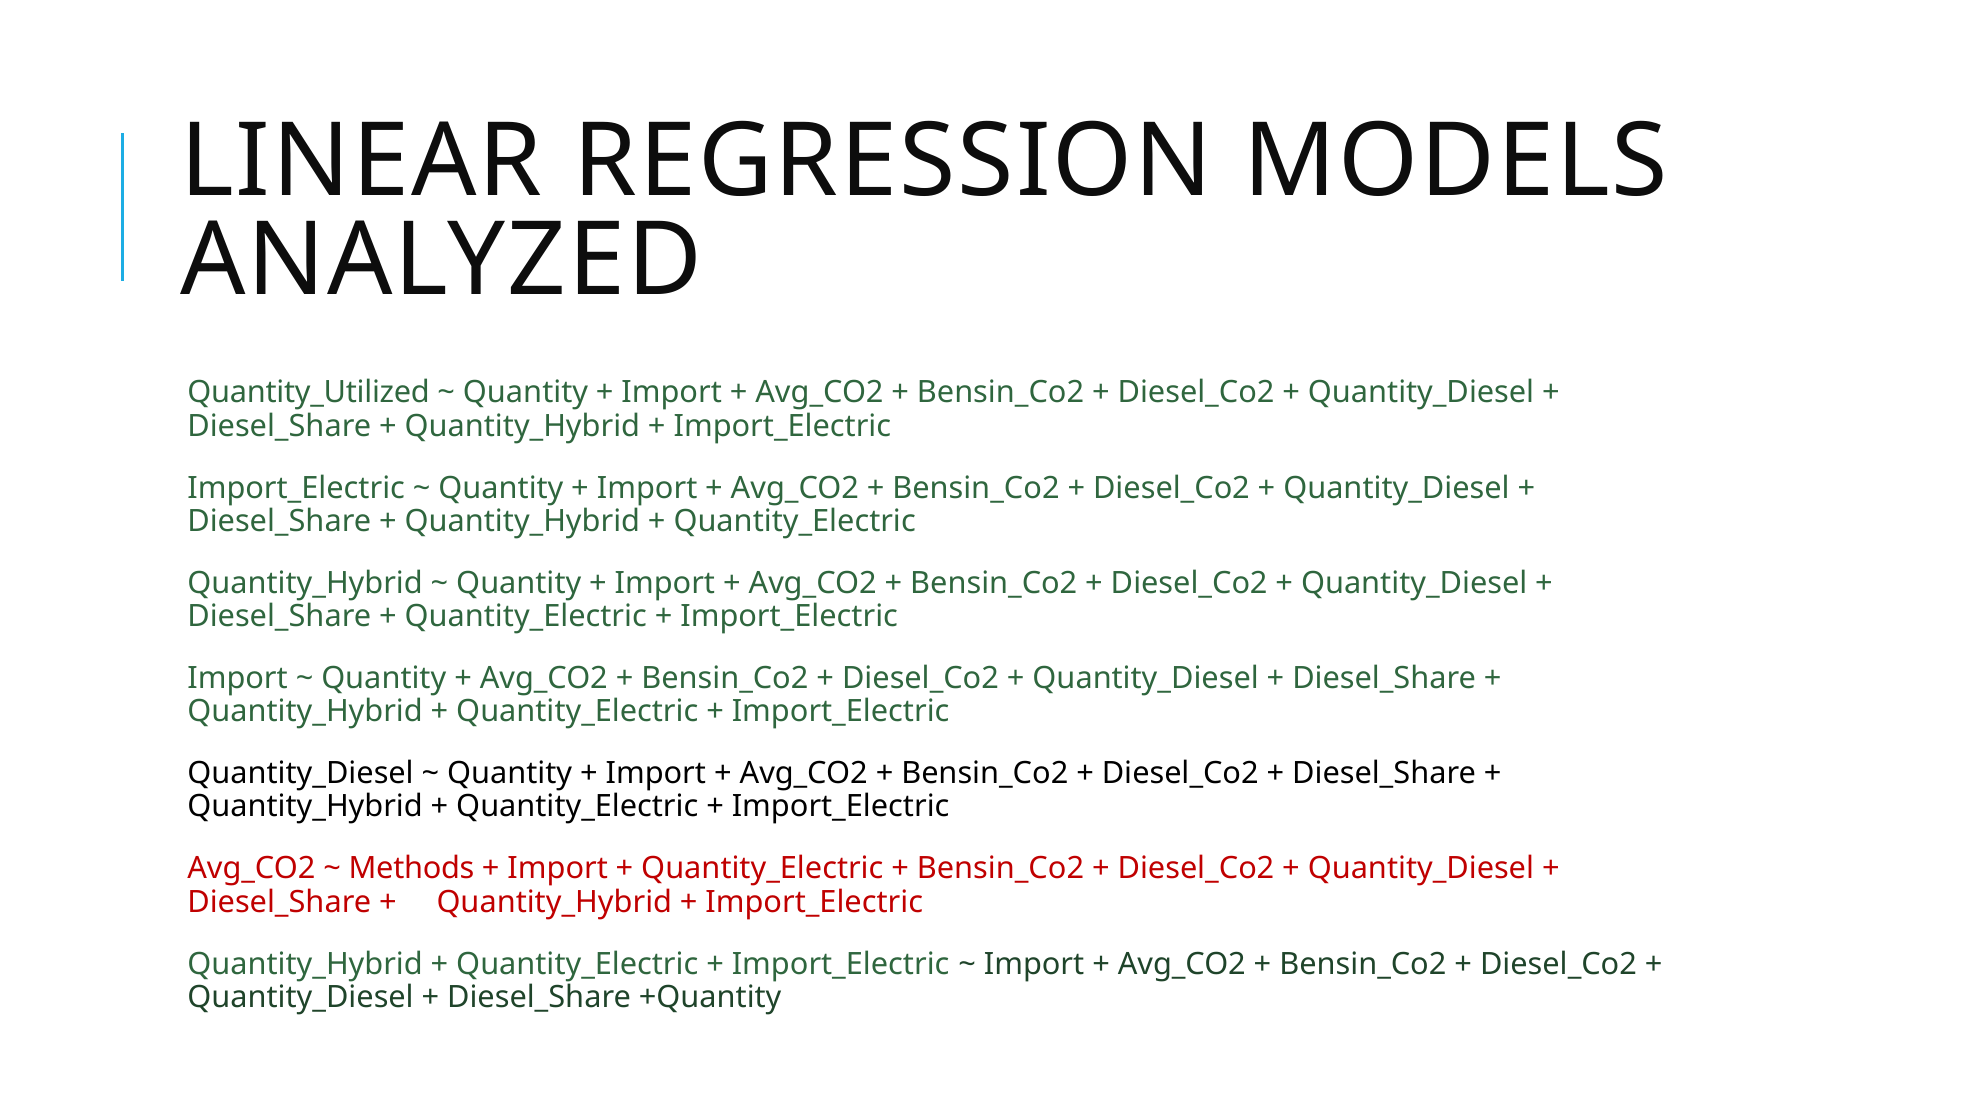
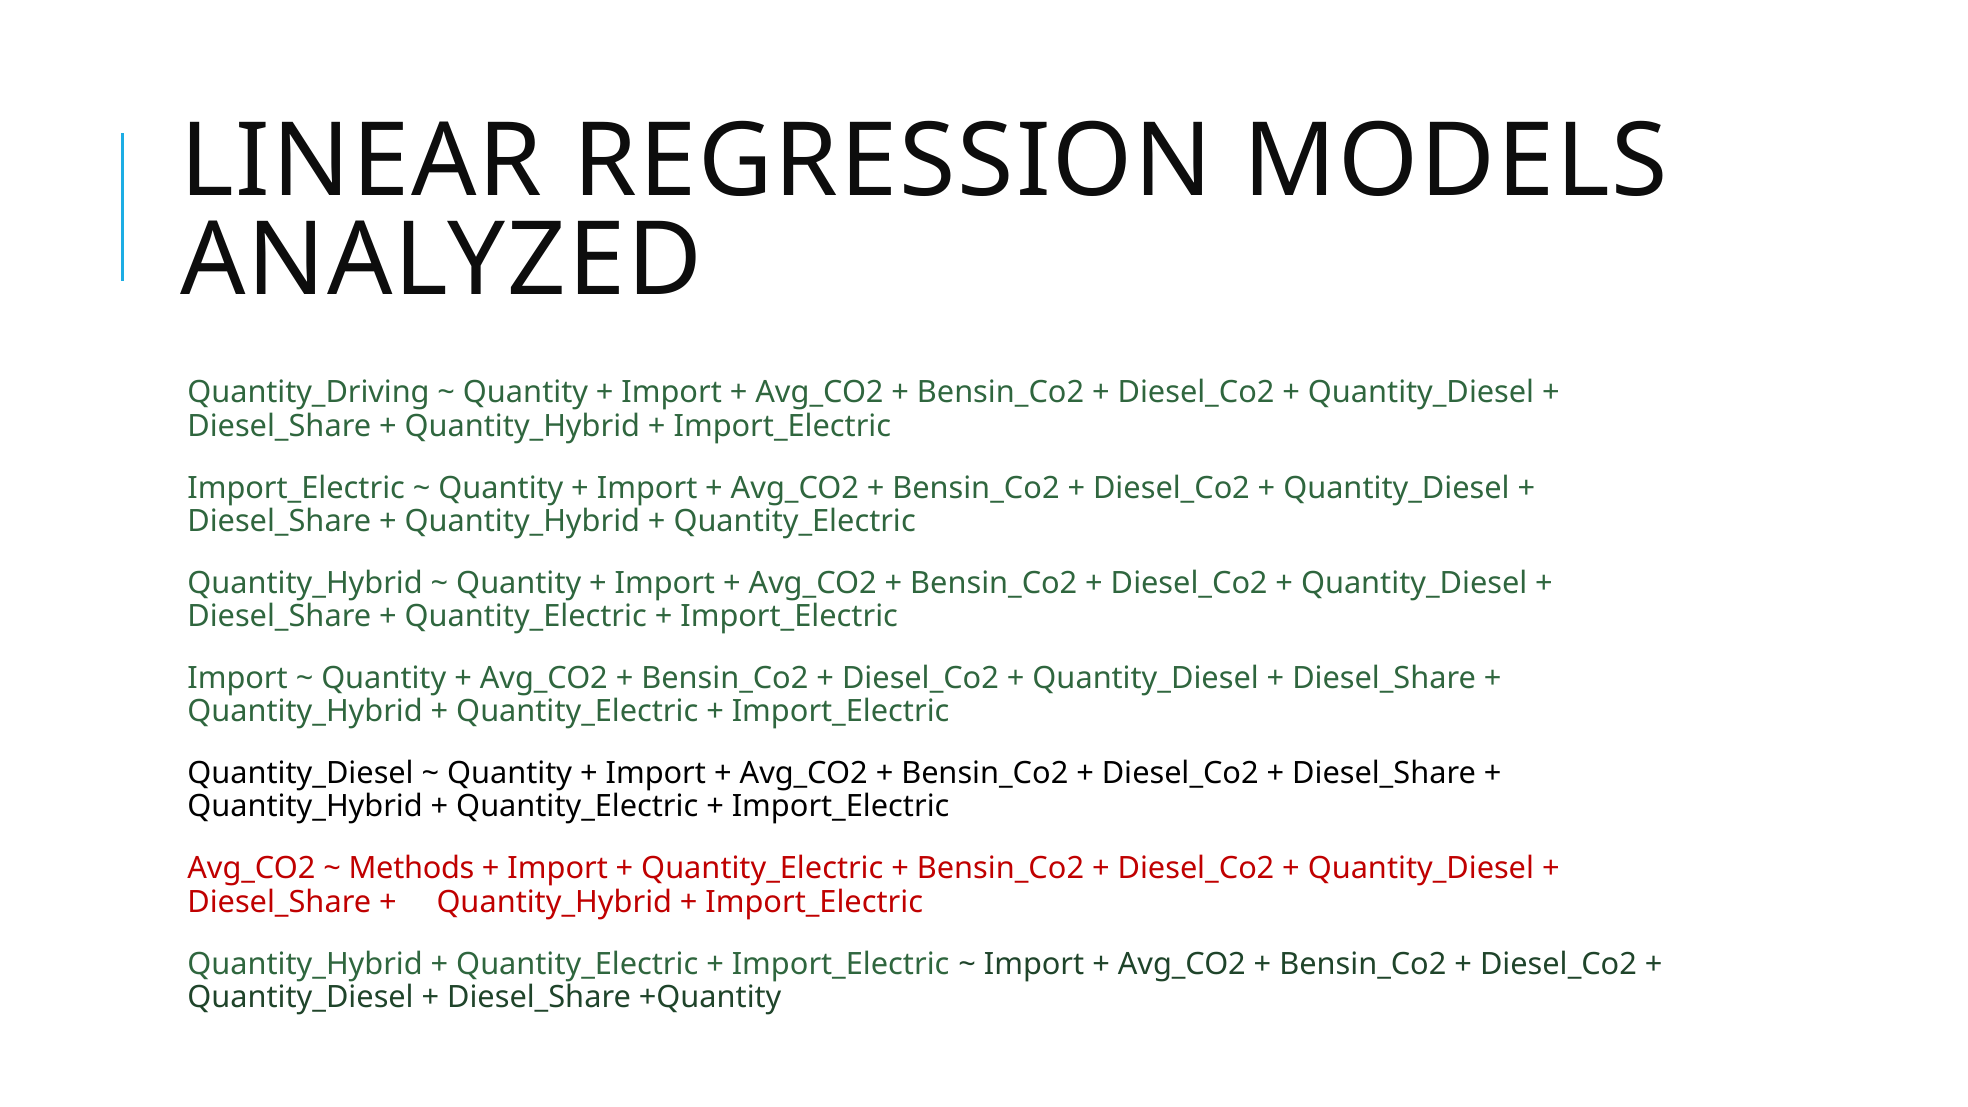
Quantity_Utilized: Quantity_Utilized -> Quantity_Driving (309, 393)
